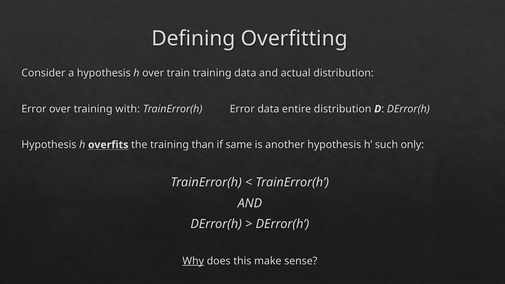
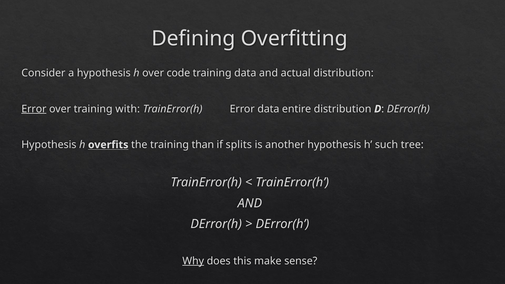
train: train -> code (178, 73)
Error underline: none -> present (34, 109)
same: same -> splits (239, 145)
only: only -> tree (412, 145)
